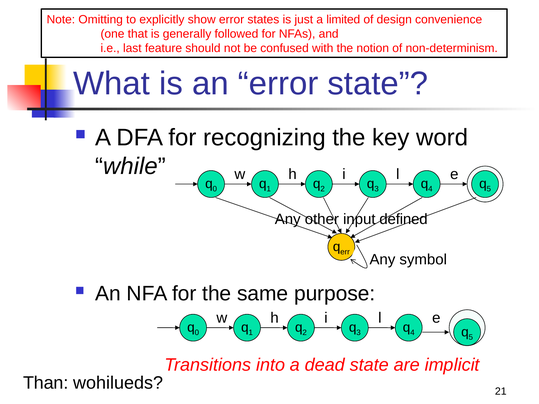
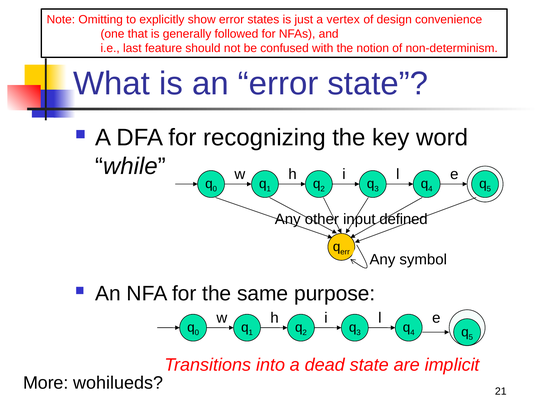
limited: limited -> vertex (343, 20)
Than: Than -> More (46, 383)
